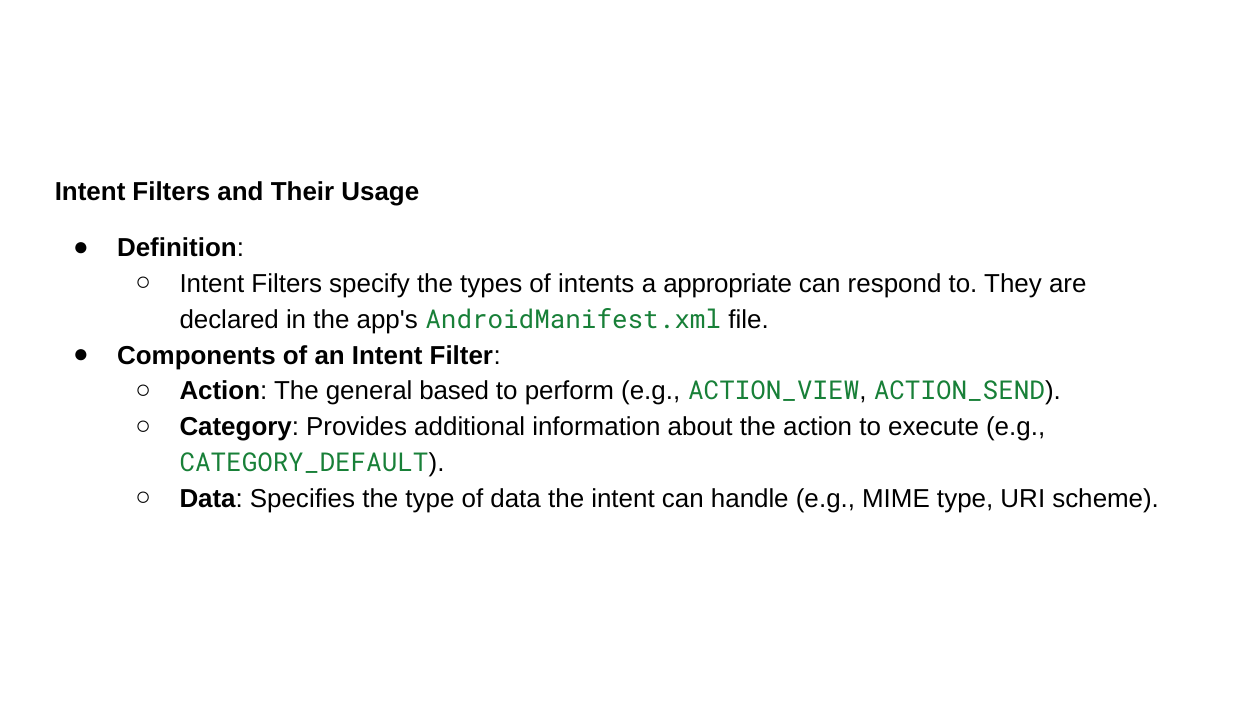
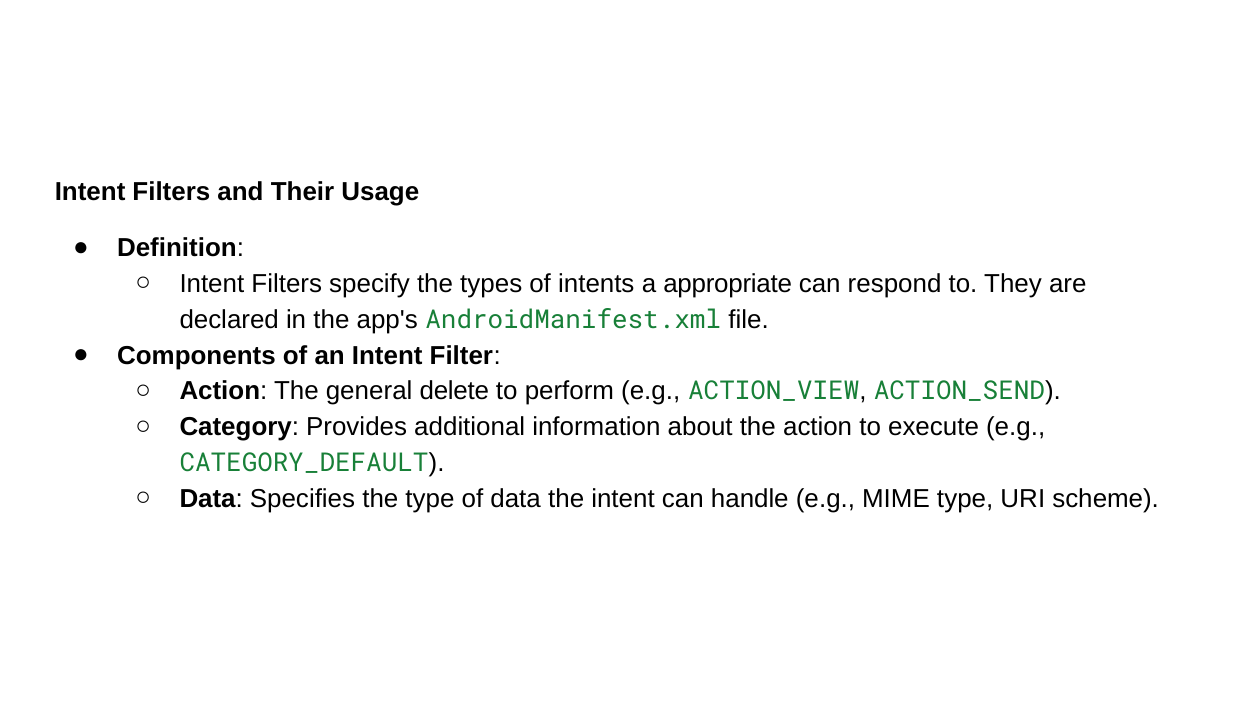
based: based -> delete (454, 391)
